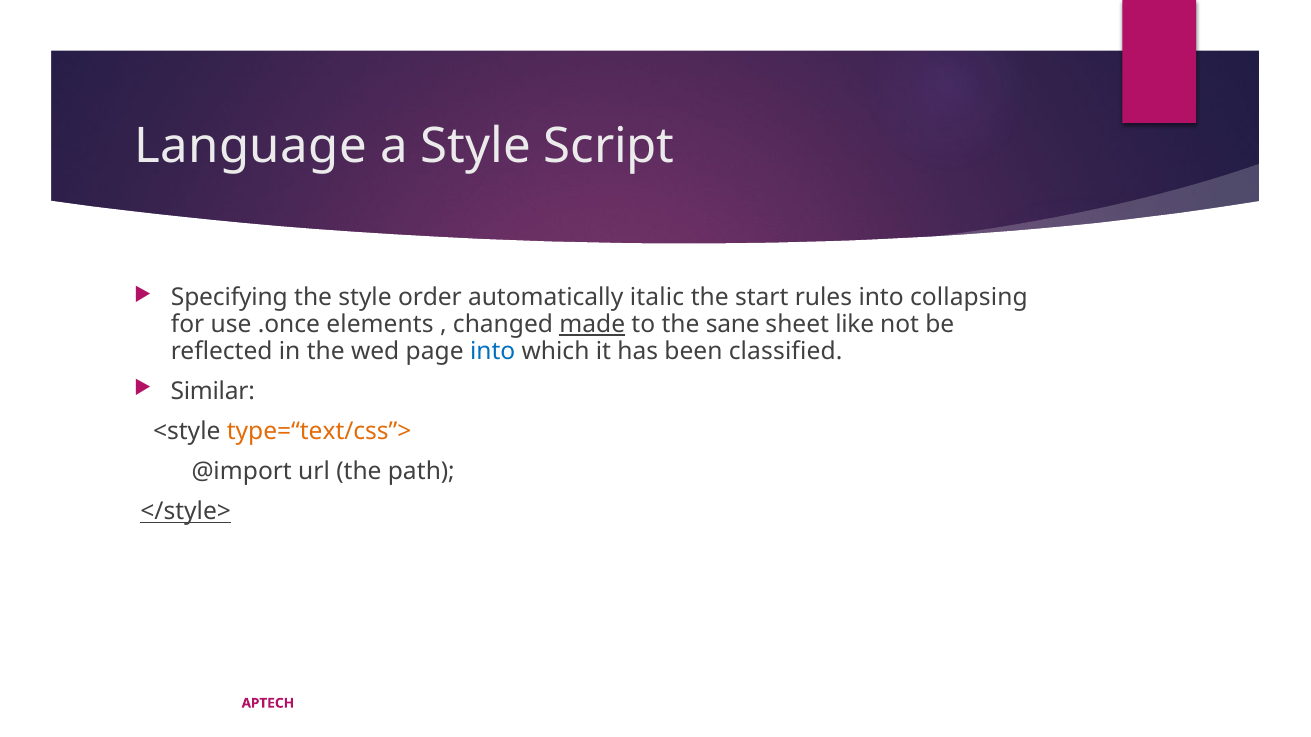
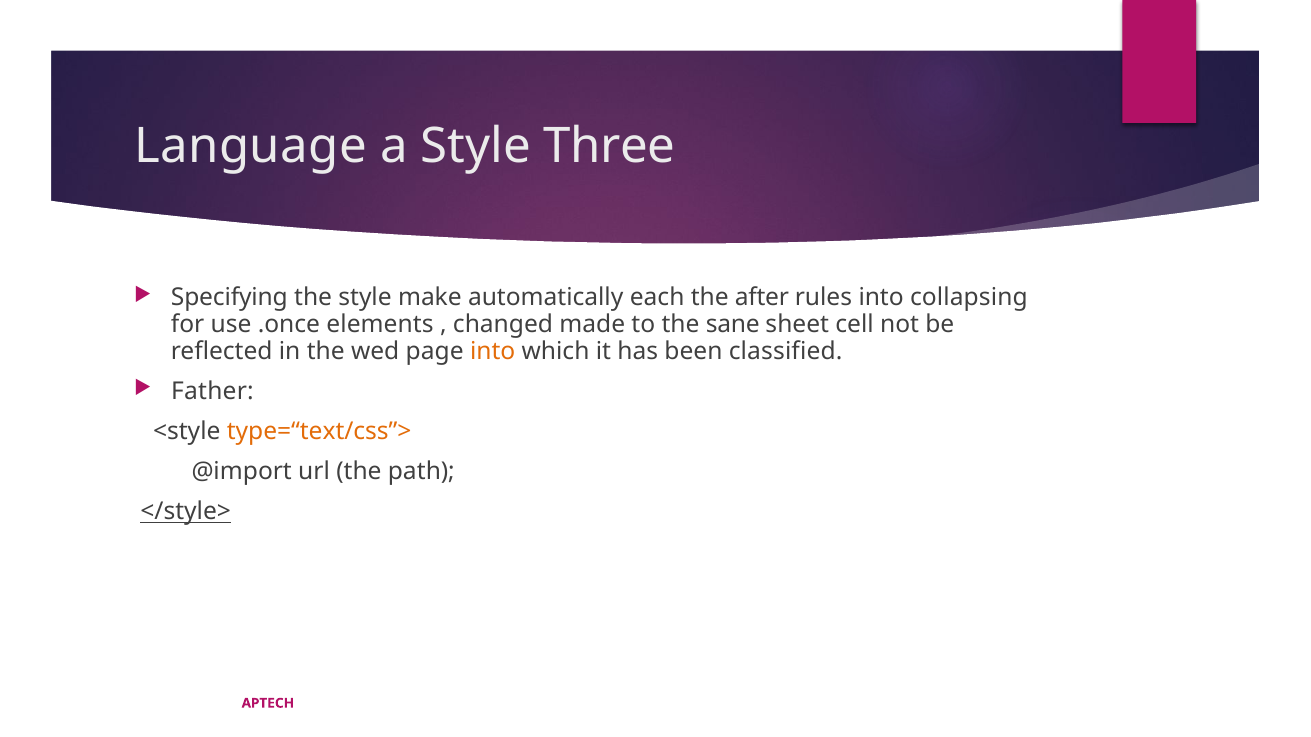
Script: Script -> Three (609, 146)
order: order -> make (430, 298)
italic: italic -> each (657, 298)
start: start -> after (762, 298)
made underline: present -> none (592, 325)
like: like -> cell (855, 325)
into colour: blue -> orange (493, 351)
Similar: Similar -> Father (212, 391)
